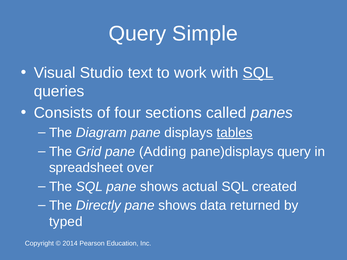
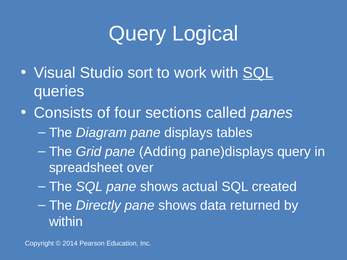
Simple: Simple -> Logical (205, 34)
text: text -> sort (140, 73)
tables underline: present -> none (235, 133)
typed: typed -> within (66, 222)
